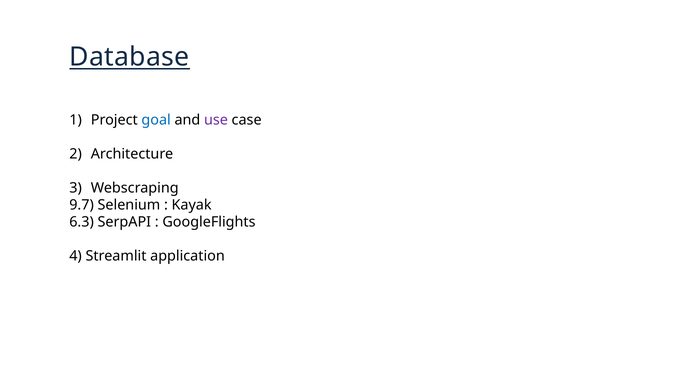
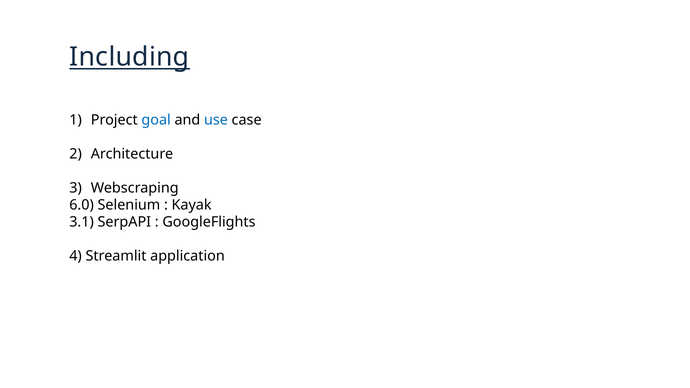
Database: Database -> Including (129, 57)
use colour: purple -> blue (216, 120)
9.7: 9.7 -> 6.0 (82, 205)
6.3: 6.3 -> 3.1 (82, 222)
